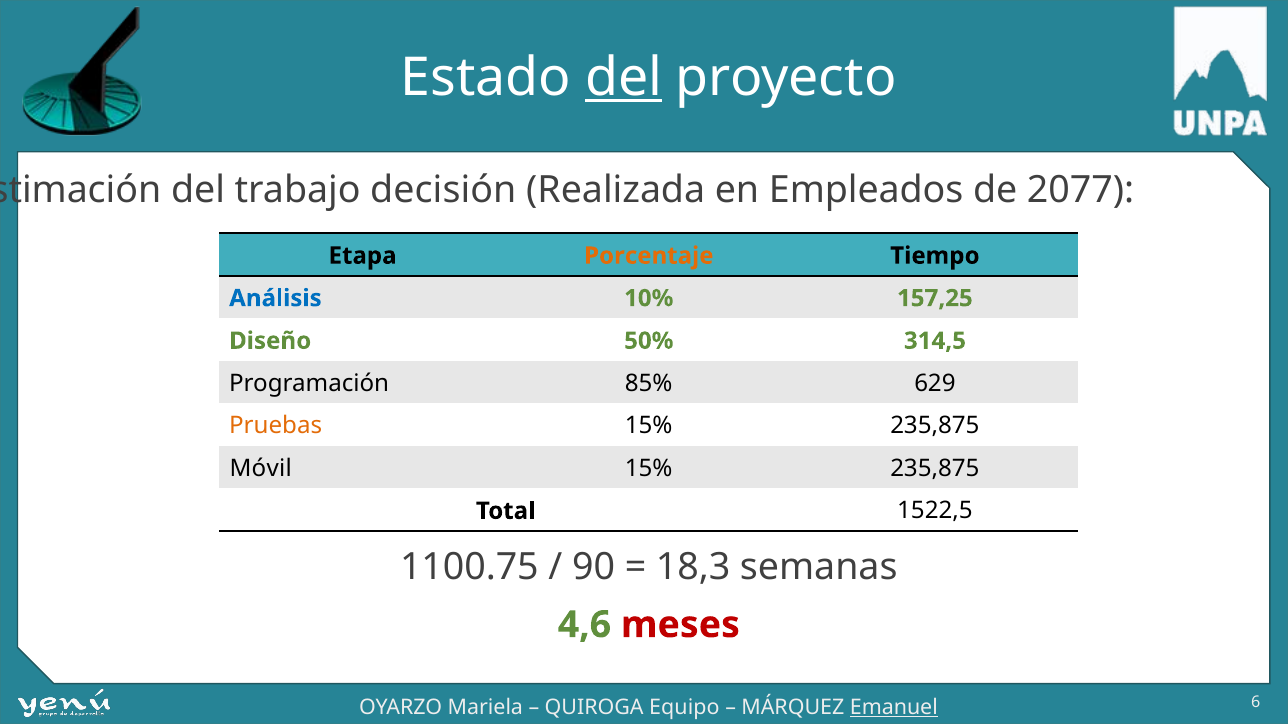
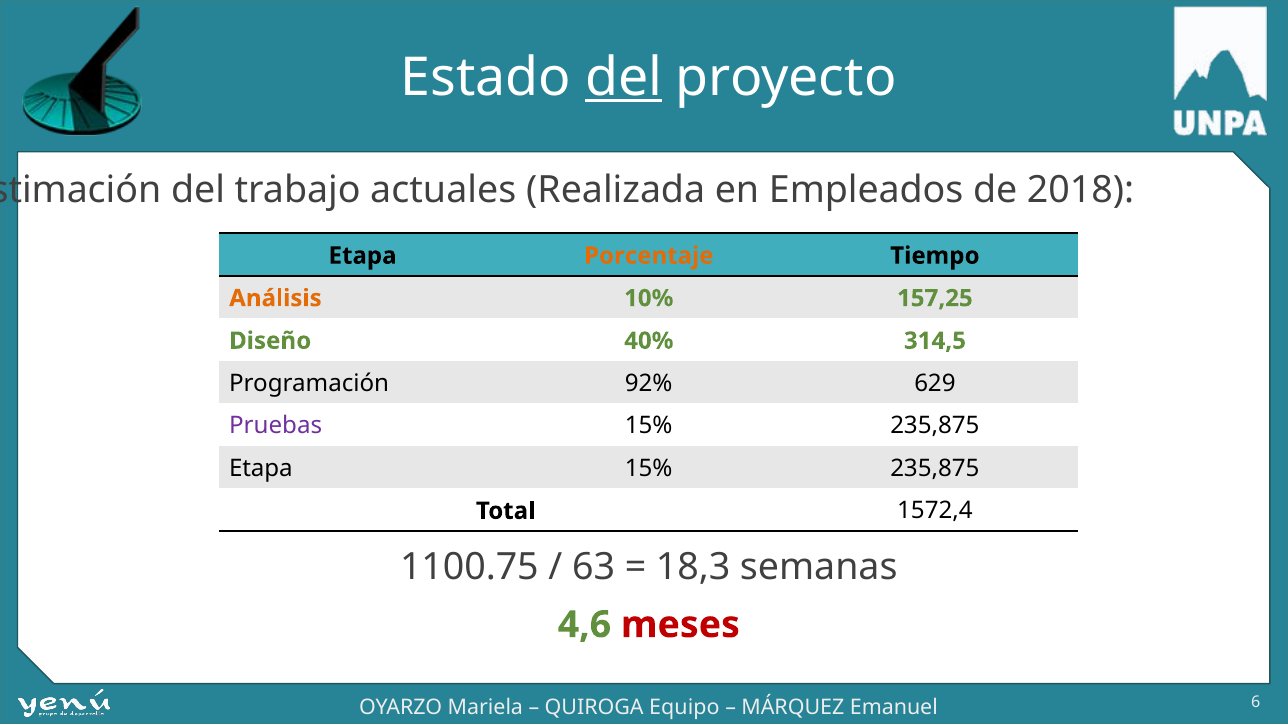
decisión: decisión -> actuales (443, 190)
2077: 2077 -> 2018 (1080, 190)
Análisis colour: blue -> orange (275, 298)
50%: 50% -> 40% (649, 341)
85%: 85% -> 92% (649, 384)
Pruebas colour: orange -> purple (276, 426)
Móvil: Móvil -> Etapa (261, 469)
1522,5: 1522,5 -> 1572,4 (935, 511)
90: 90 -> 63 (594, 567)
Emanuel underline: present -> none (894, 708)
